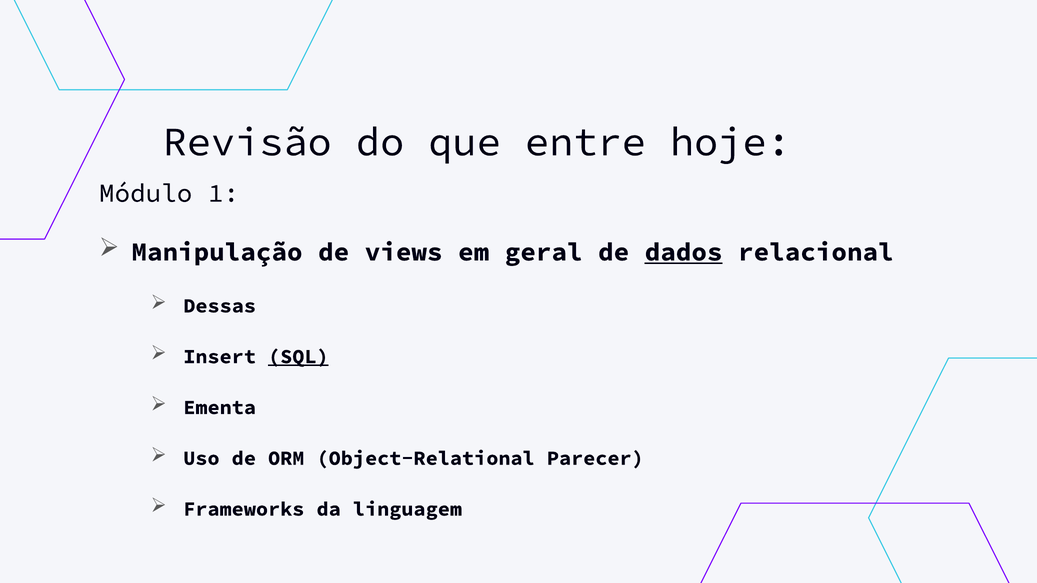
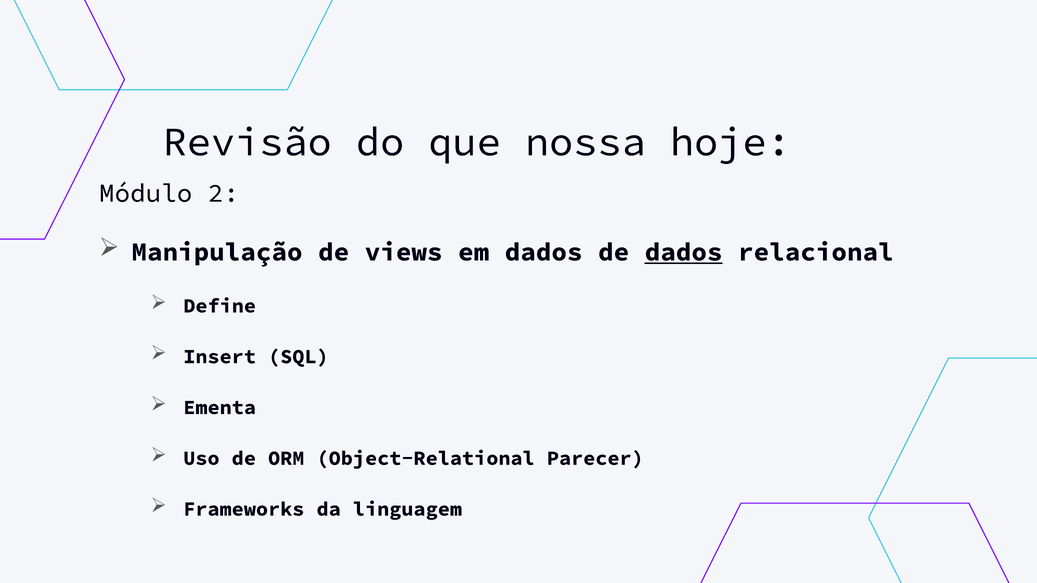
entre: entre -> nossa (585, 142)
1: 1 -> 2 (223, 193)
em geral: geral -> dados (544, 252)
Dessas: Dessas -> Define (220, 306)
SQL underline: present -> none (298, 357)
